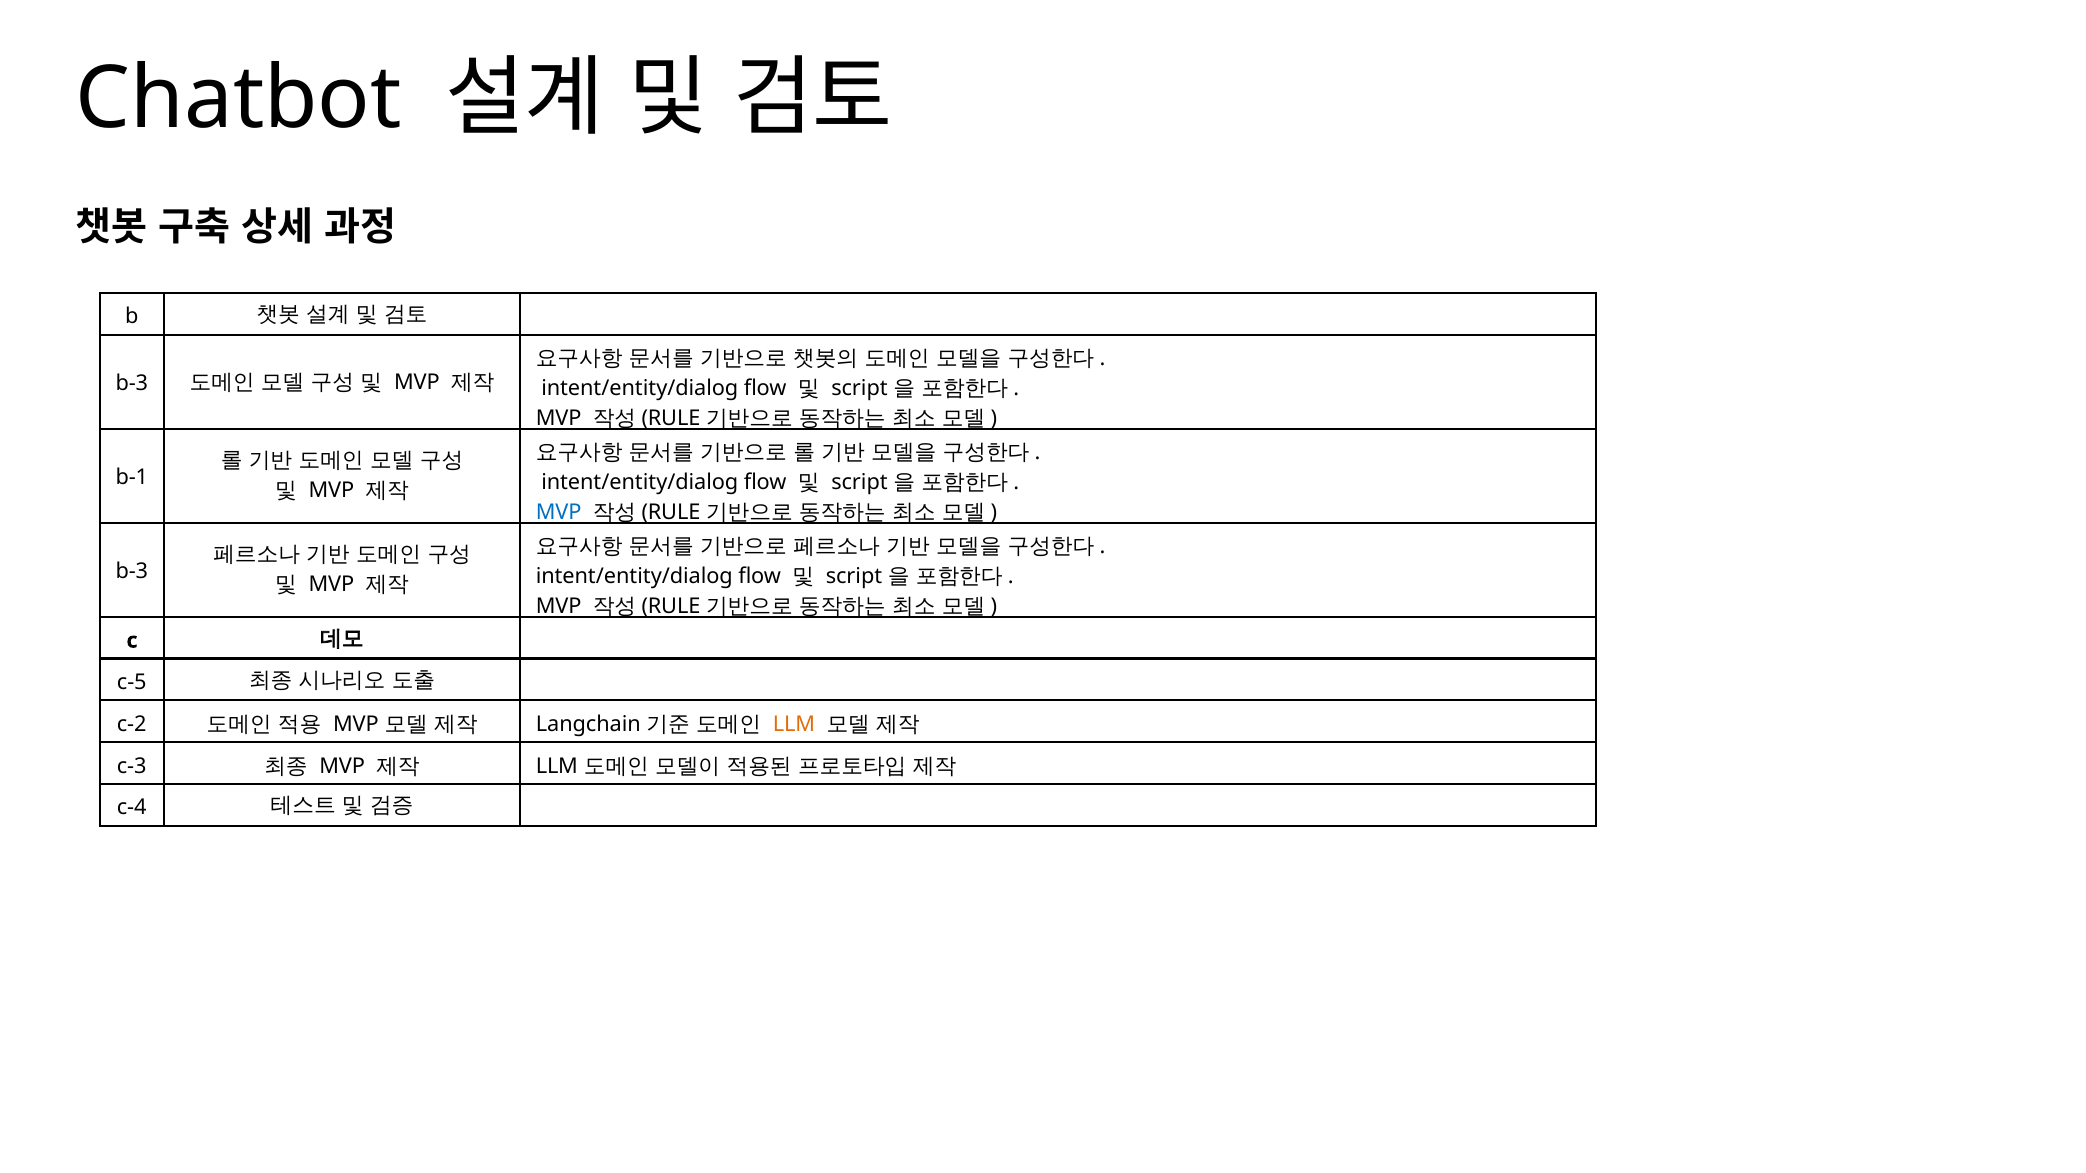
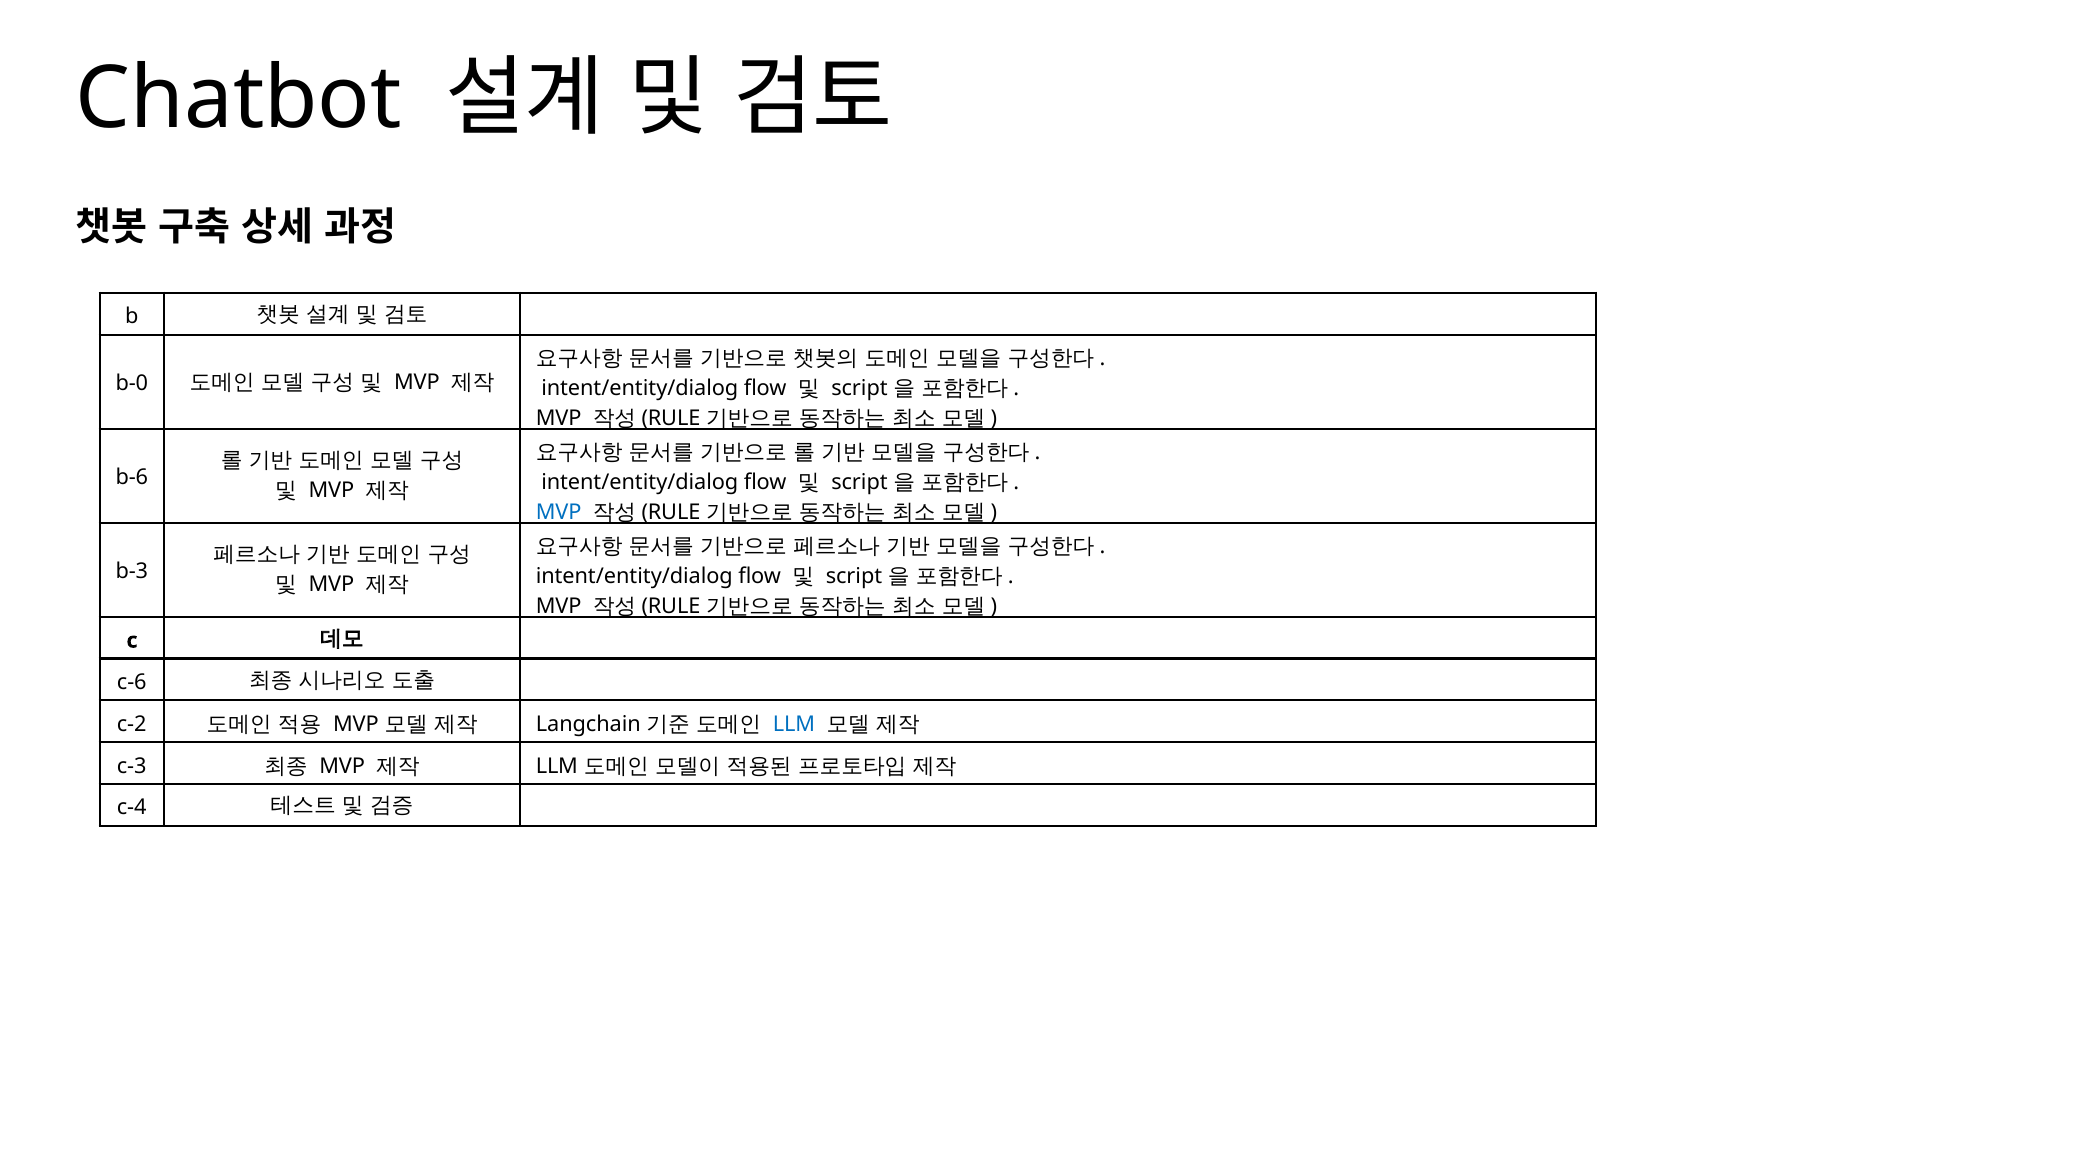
b-3: b-3 -> b-0 (132, 383)
b-1: b-1 -> b-6 (132, 477)
c-5: c-5 -> c-6 (132, 682)
LLM colour: orange -> blue (794, 724)
